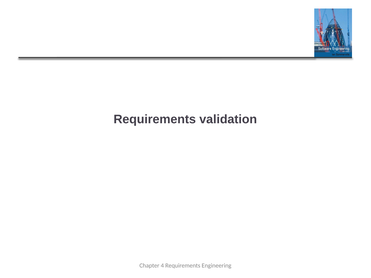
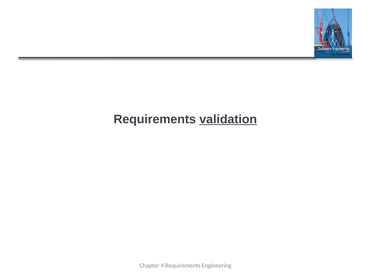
validation underline: none -> present (228, 119)
